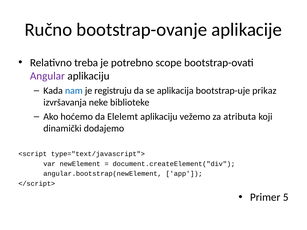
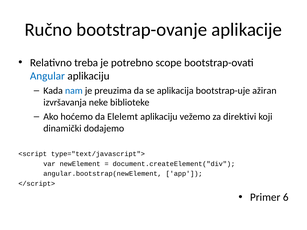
Angular colour: purple -> blue (47, 76)
registruju: registruju -> preuzima (113, 91)
prikaz: prikaz -> ažiran (264, 91)
atributa: atributa -> direktivi (240, 117)
5: 5 -> 6 (286, 198)
